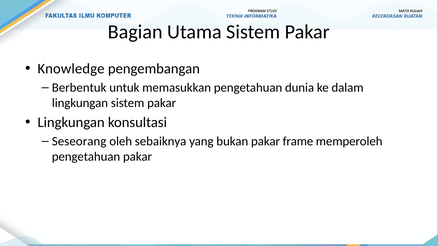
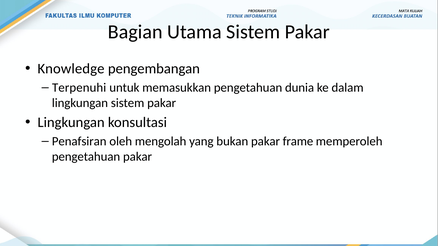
Berbentuk: Berbentuk -> Terpenuhi (79, 88)
Seseorang: Seseorang -> Penafsiran (79, 141)
sebaiknya: sebaiknya -> mengolah (161, 141)
